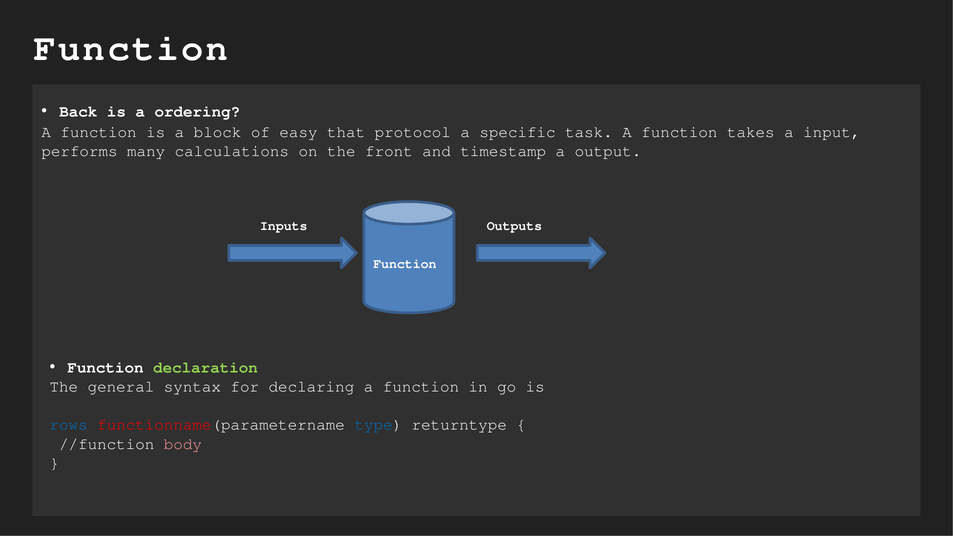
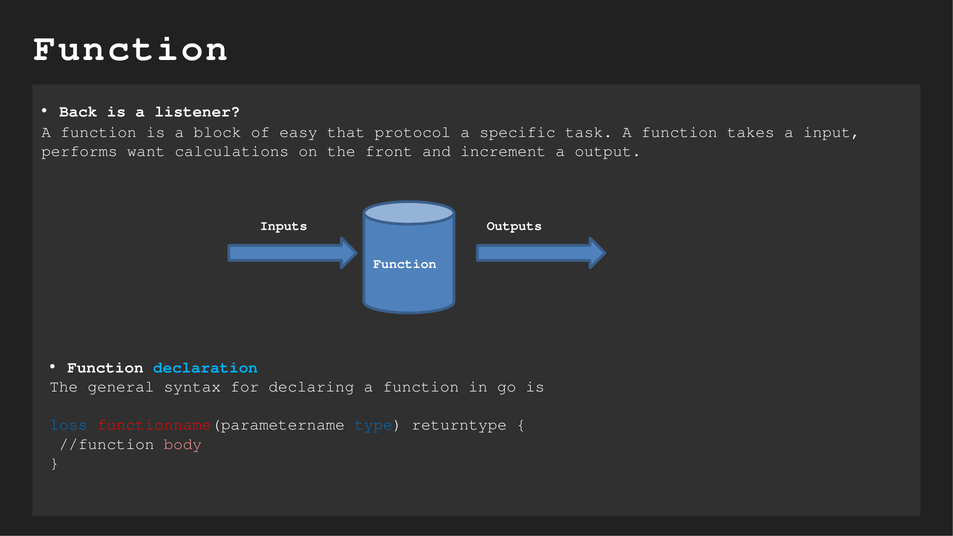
ordering: ordering -> listener (197, 111)
many: many -> want (146, 151)
timestamp: timestamp -> increment (503, 151)
declaration colour: light green -> light blue (206, 368)
rows: rows -> loss (69, 425)
